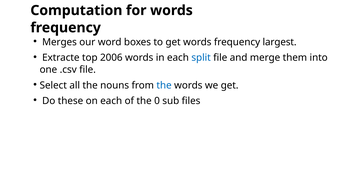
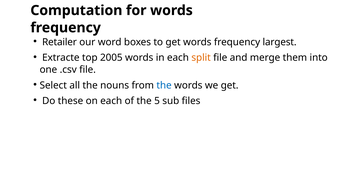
Merges: Merges -> Retailer (60, 42)
2006: 2006 -> 2005 (111, 58)
split colour: blue -> orange (201, 58)
0: 0 -> 5 (157, 101)
